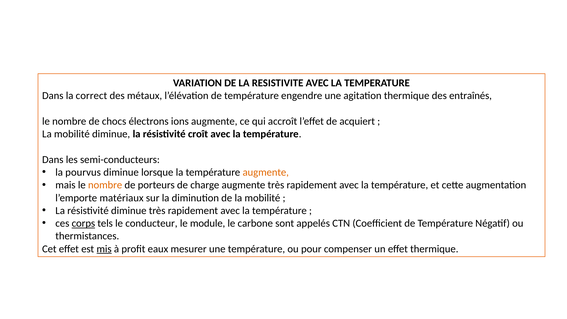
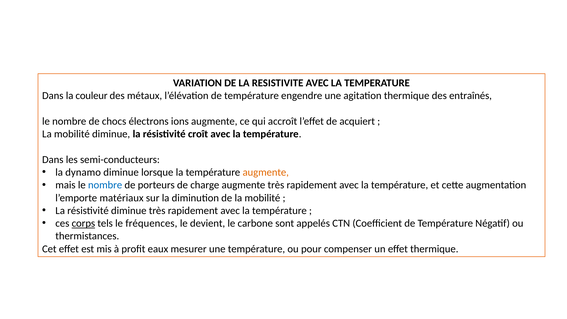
correct: correct -> couleur (92, 96)
pourvus: pourvus -> dynamo (83, 172)
nombre colour: orange -> blue (105, 185)
conducteur: conducteur -> fréquences (151, 223)
module: module -> devient (208, 223)
mis underline: present -> none (104, 249)
